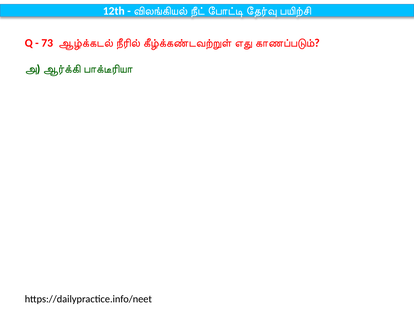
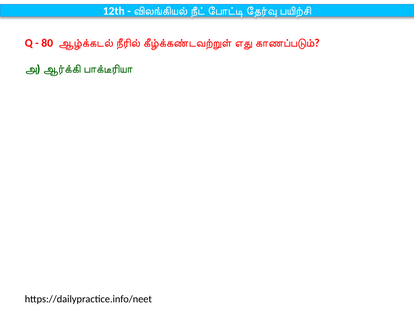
73: 73 -> 80 (47, 43)
